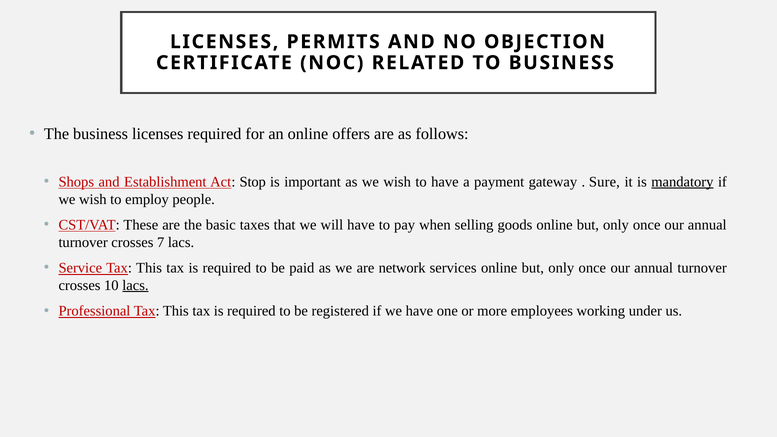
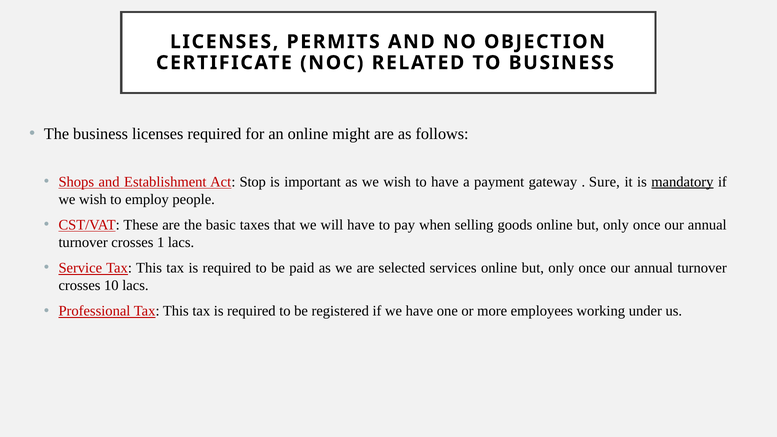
offers: offers -> might (351, 134)
7: 7 -> 1 (161, 242)
network: network -> selected (402, 268)
lacs underline: present -> none (135, 285)
